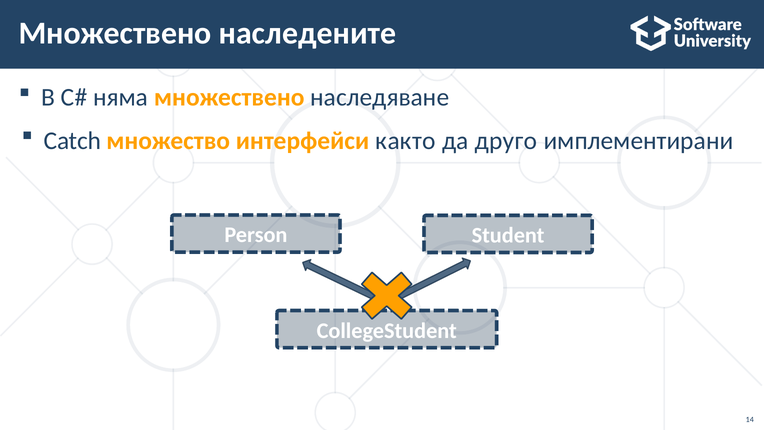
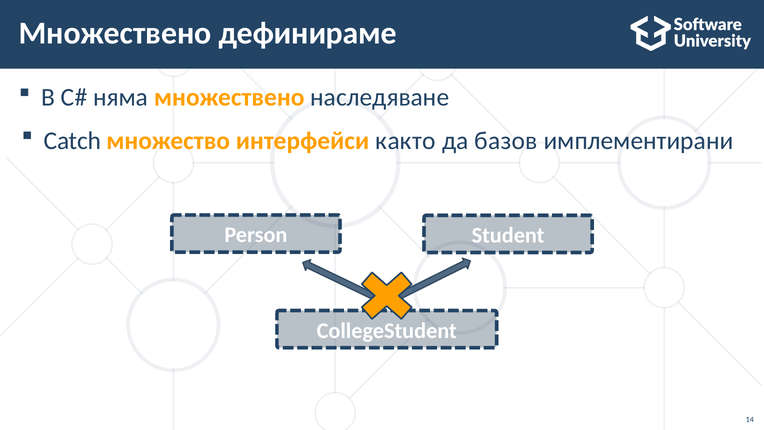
наследените: наследените -> дефинираме (308, 33)
друго: друго -> базов (506, 141)
